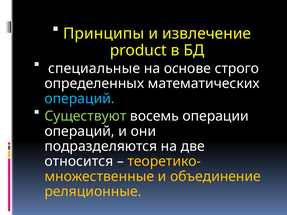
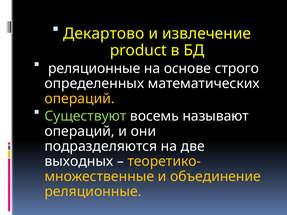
Принципы: Принципы -> Декартово (104, 34)
специальные: специальные -> реляционные (94, 69)
операций colour: light blue -> yellow (80, 99)
операции: операции -> называют (216, 116)
относится: относится -> выходных (79, 162)
